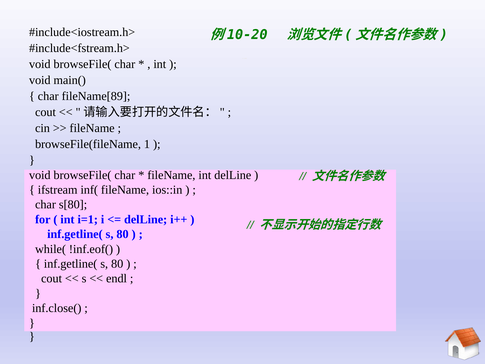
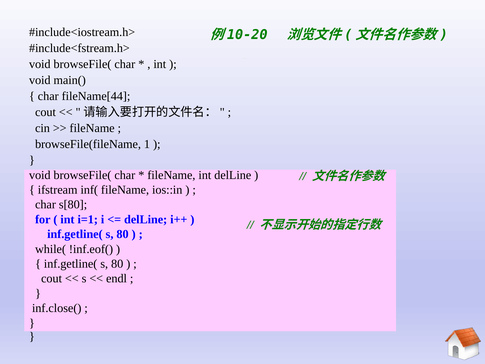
fileName[89: fileName[89 -> fileName[44 (96, 96)
